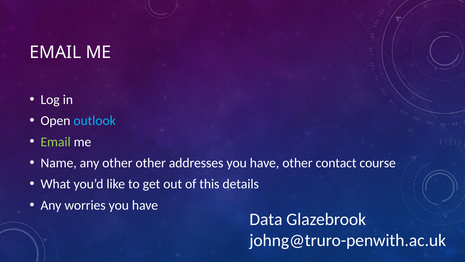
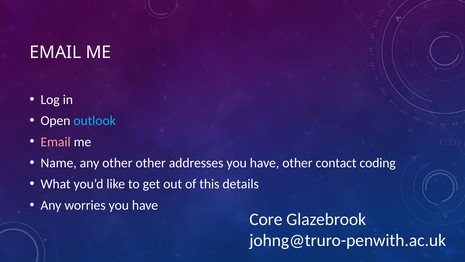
Email colour: light green -> pink (56, 142)
course: course -> coding (378, 163)
Data: Data -> Core (266, 219)
